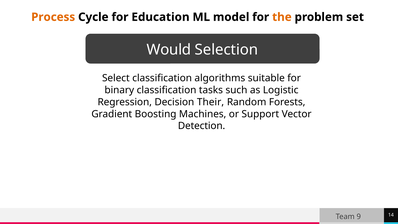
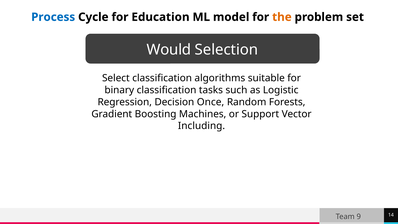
Process colour: orange -> blue (53, 17)
Their: Their -> Once (211, 102)
Detection: Detection -> Including (201, 126)
